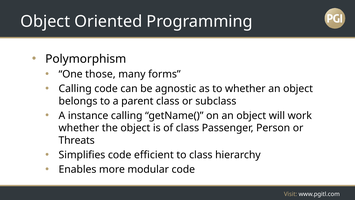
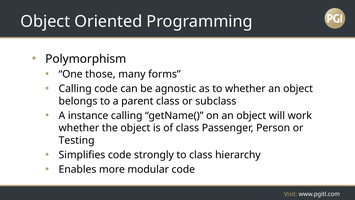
Threats: Threats -> Testing (77, 140)
efficient: efficient -> strongly (154, 155)
